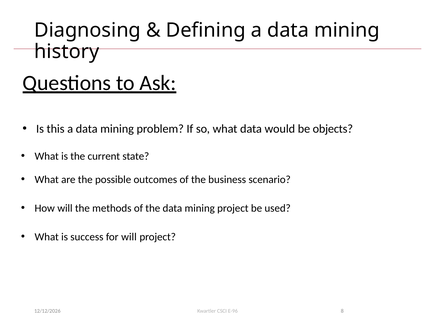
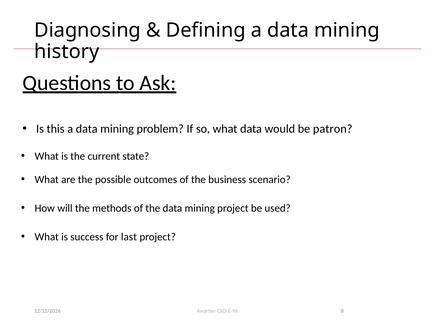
objects: objects -> patron (333, 129)
for will: will -> last (129, 237)
